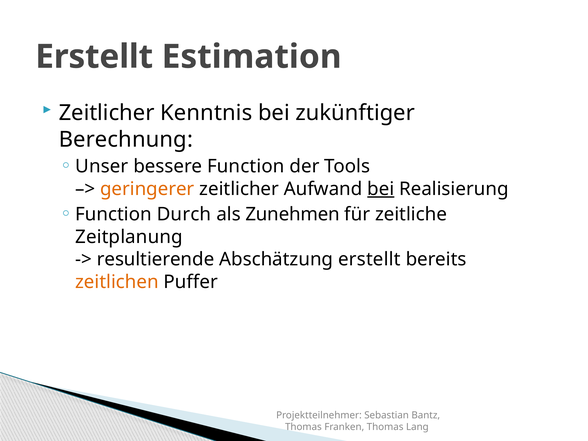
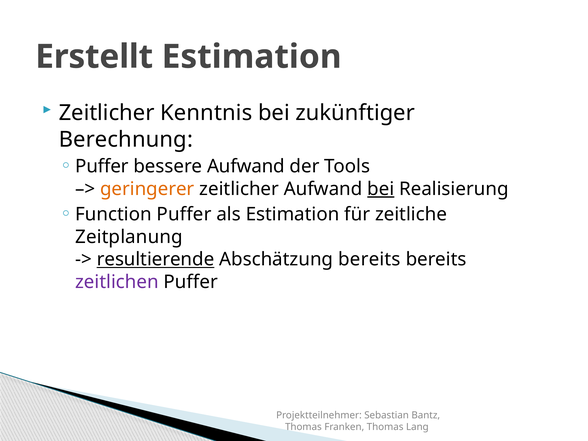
Unser: Unser -> Puffer (102, 166)
bessere Function: Function -> Aufwand (246, 166)
Function Durch: Durch -> Puffer (184, 214)
als Zunehmen: Zunehmen -> Estimation (293, 214)
resultierende underline: none -> present (156, 259)
Abschätzung erstellt: erstellt -> bereits (369, 259)
zeitlichen colour: orange -> purple (117, 282)
